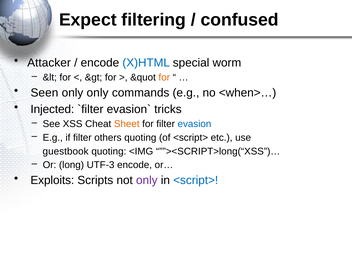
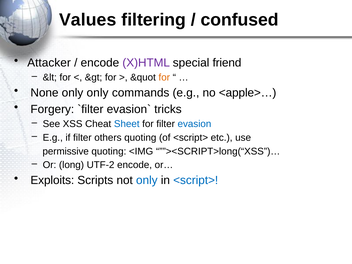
Expect: Expect -> Values (88, 20)
X)HTML colour: blue -> purple (146, 63)
worm: worm -> friend (227, 63)
Seen: Seen -> None (45, 93)
<when>…: <when>… -> <apple>… (248, 93)
Injected: Injected -> Forgery (52, 109)
Sheet colour: orange -> blue (127, 124)
guestbook: guestbook -> permissive (66, 151)
UTF-3: UTF-3 -> UTF-2 (101, 165)
only colour: purple -> blue (147, 180)
